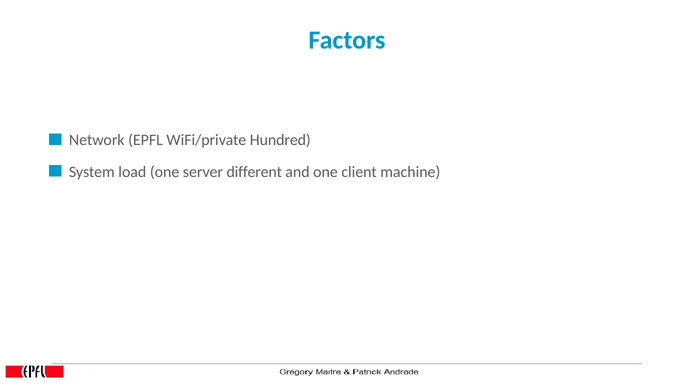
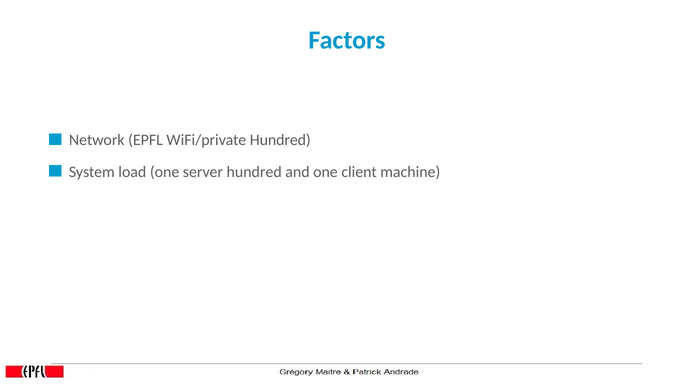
server different: different -> hundred (254, 172)
